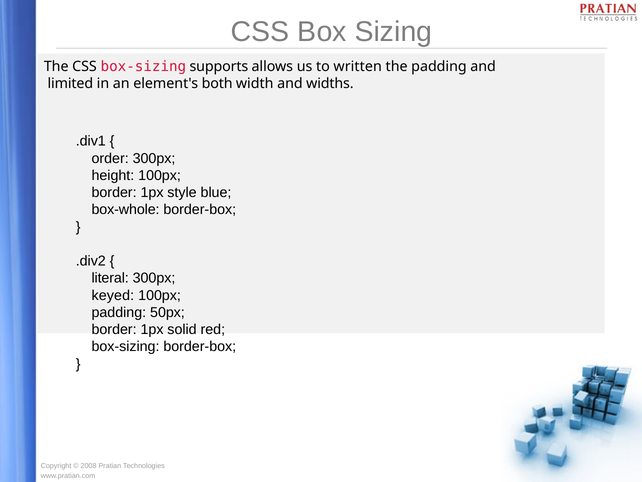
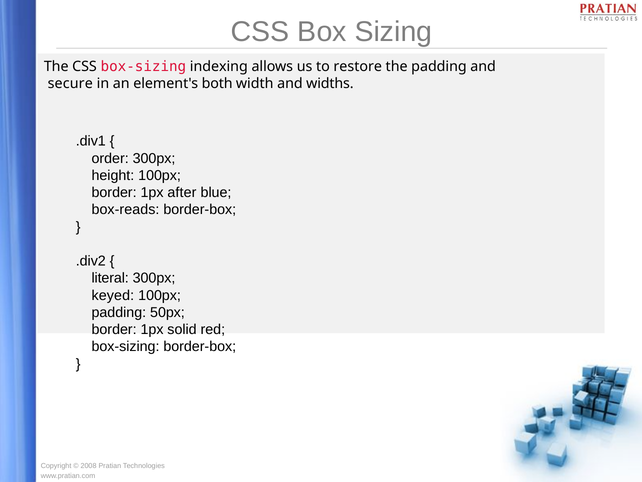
supports: supports -> indexing (219, 66)
written: written -> restore (358, 66)
limited: limited -> secure (70, 83)
style: style -> after (182, 192)
box-whole: box-whole -> box-reads (125, 210)
